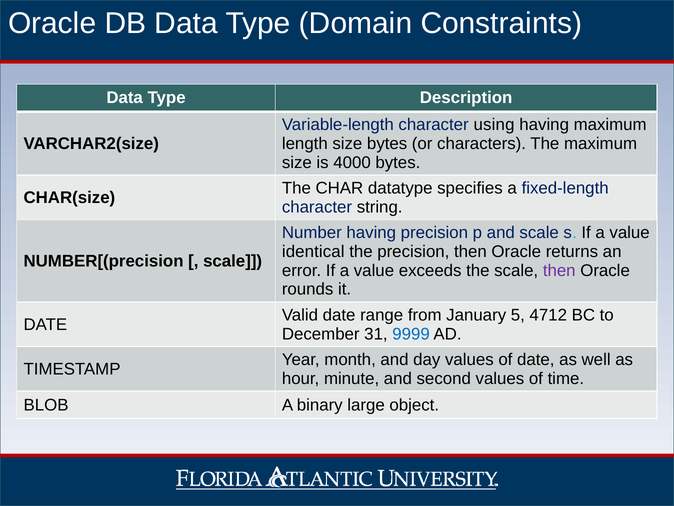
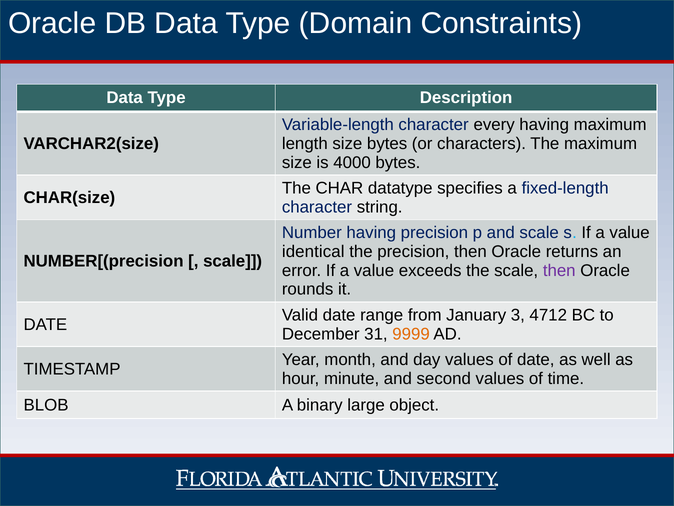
using: using -> every (494, 125)
5: 5 -> 3 (518, 315)
9999 colour: blue -> orange (411, 334)
